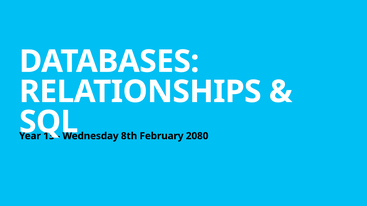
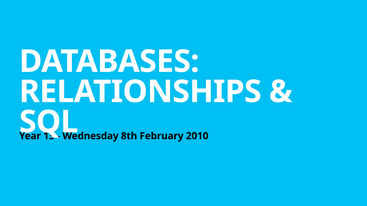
2080: 2080 -> 2010 (197, 136)
